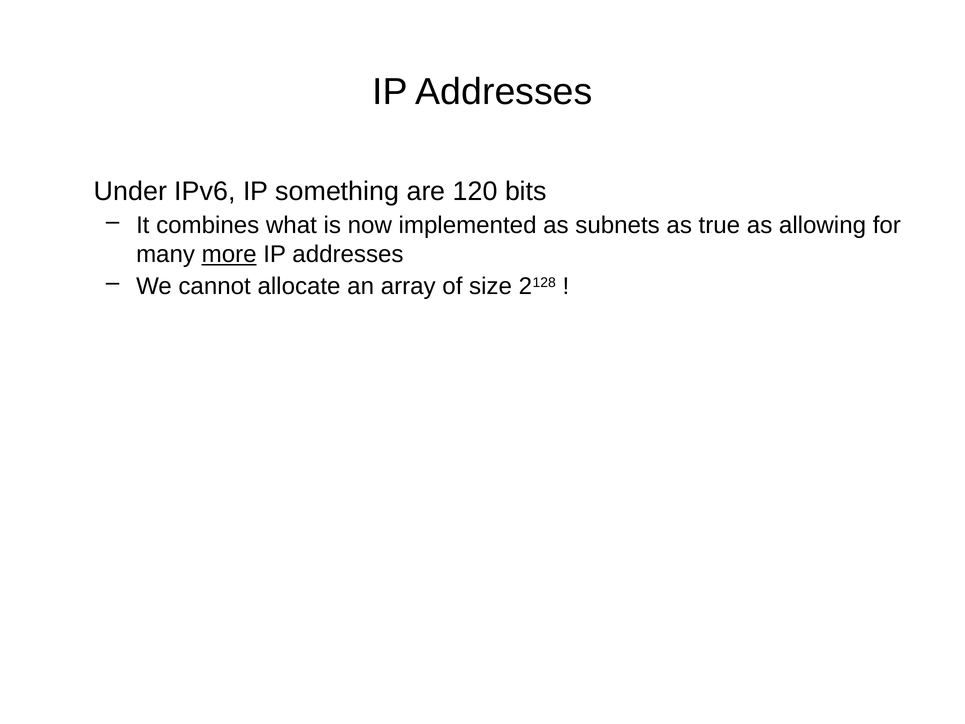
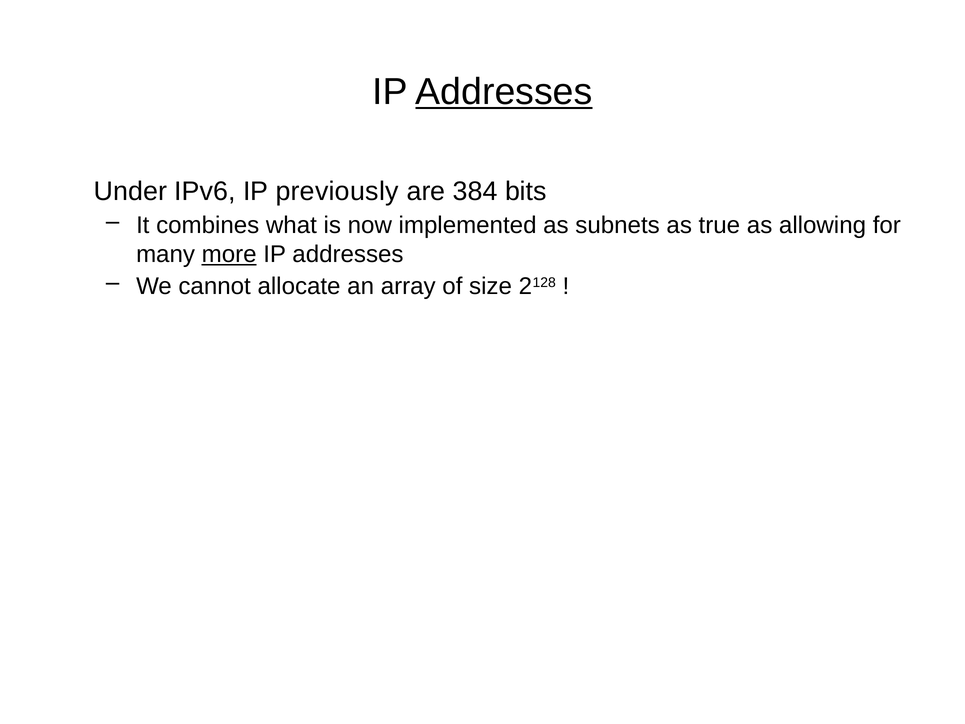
Addresses underline: none -> present (504, 92)
something: something -> previously (337, 192)
120: 120 -> 384 (475, 192)
